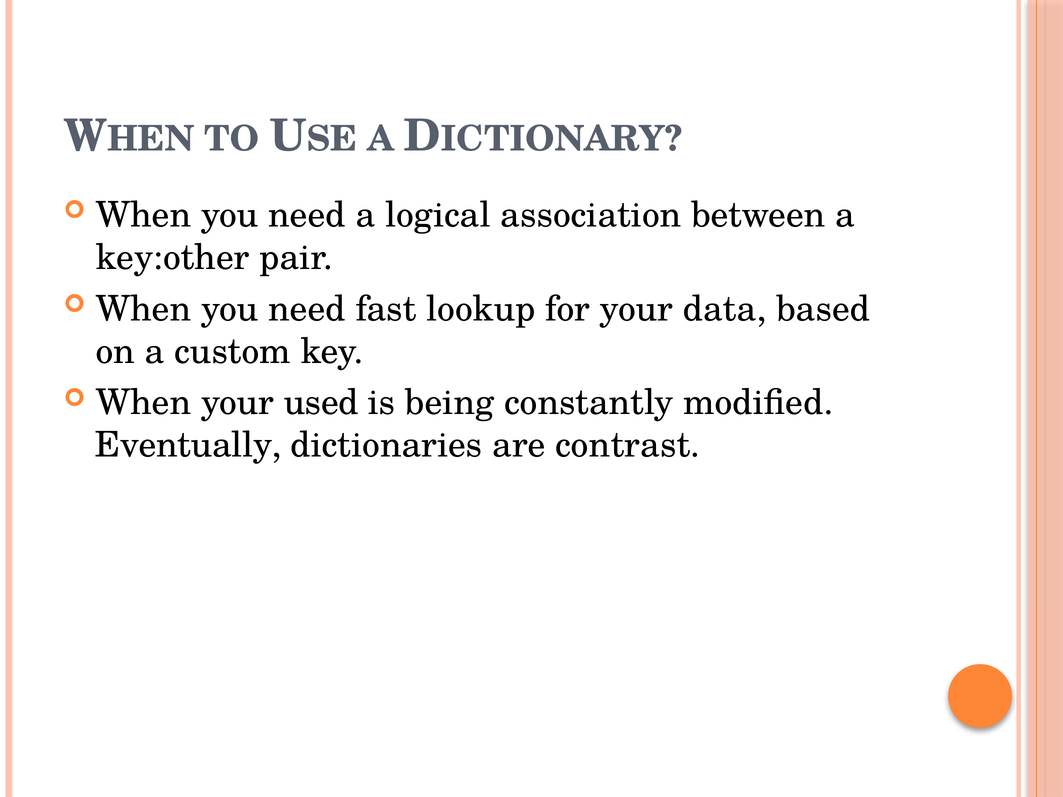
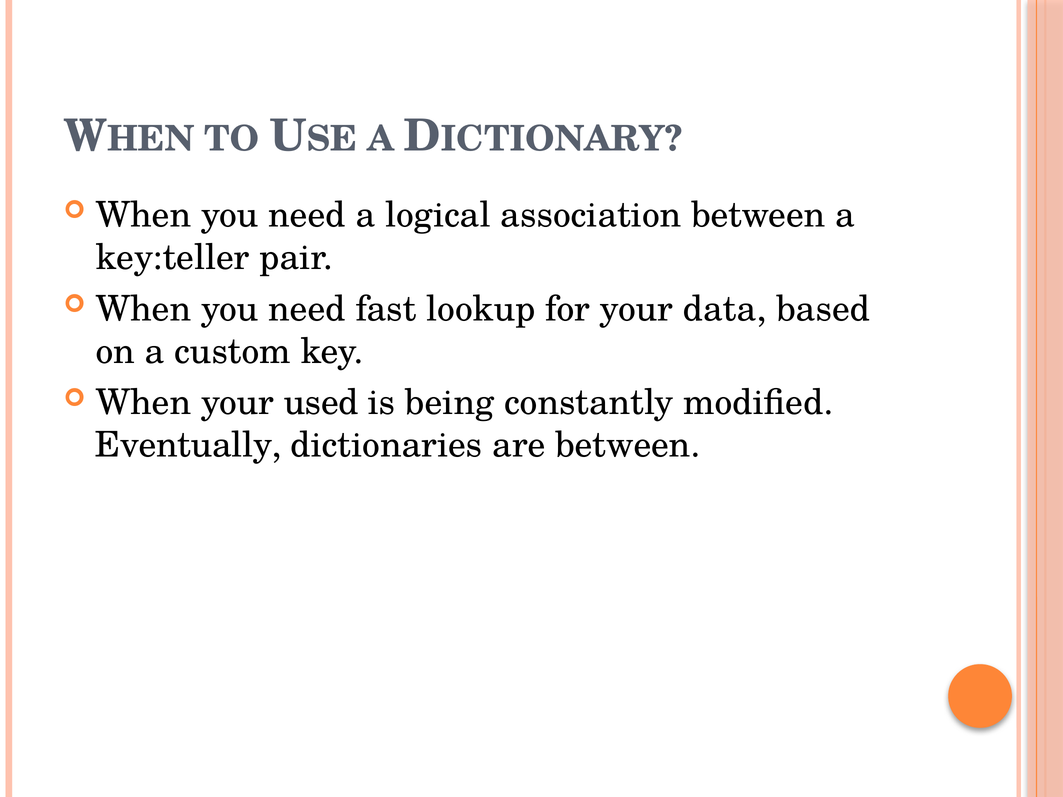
key:other: key:other -> key:teller (173, 258)
are contrast: contrast -> between (628, 445)
